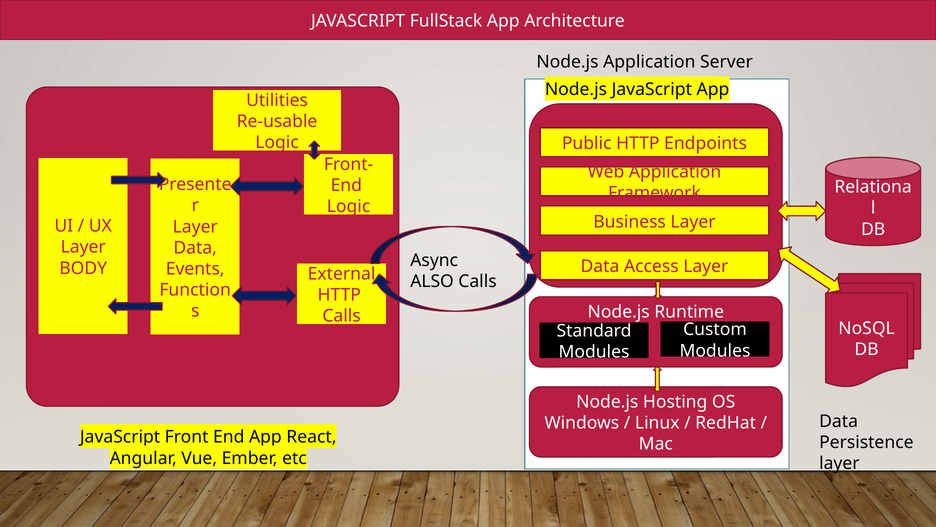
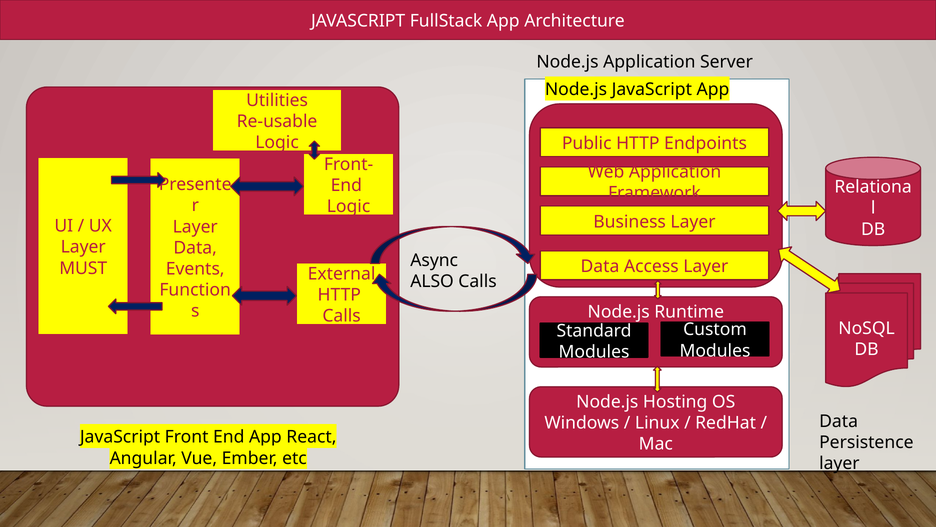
BODY: BODY -> MUST (83, 268)
